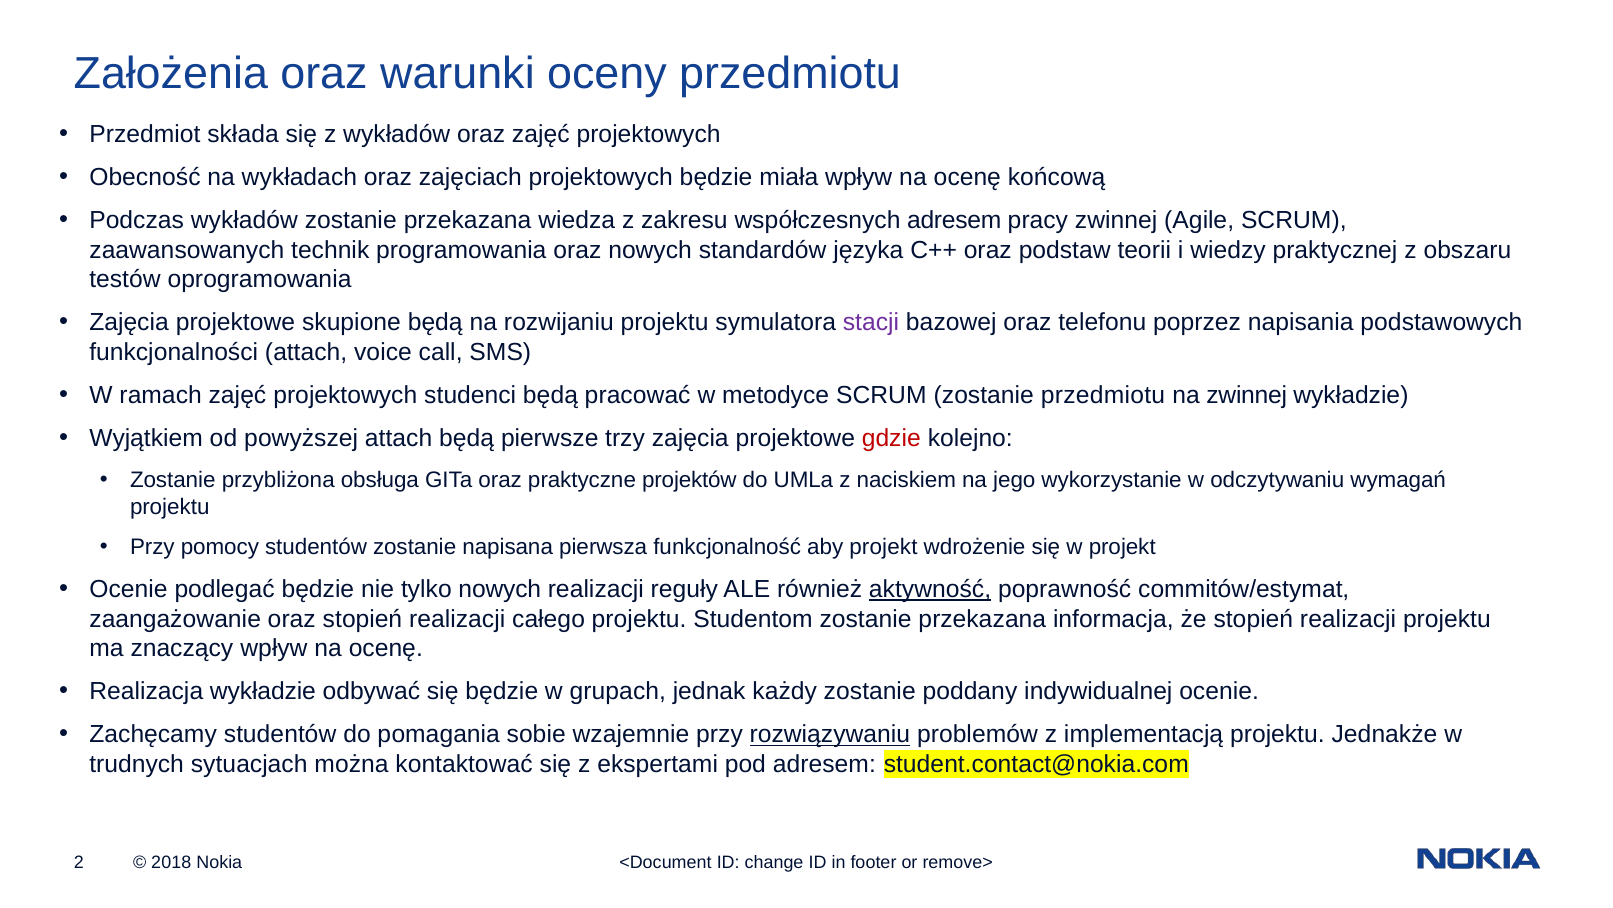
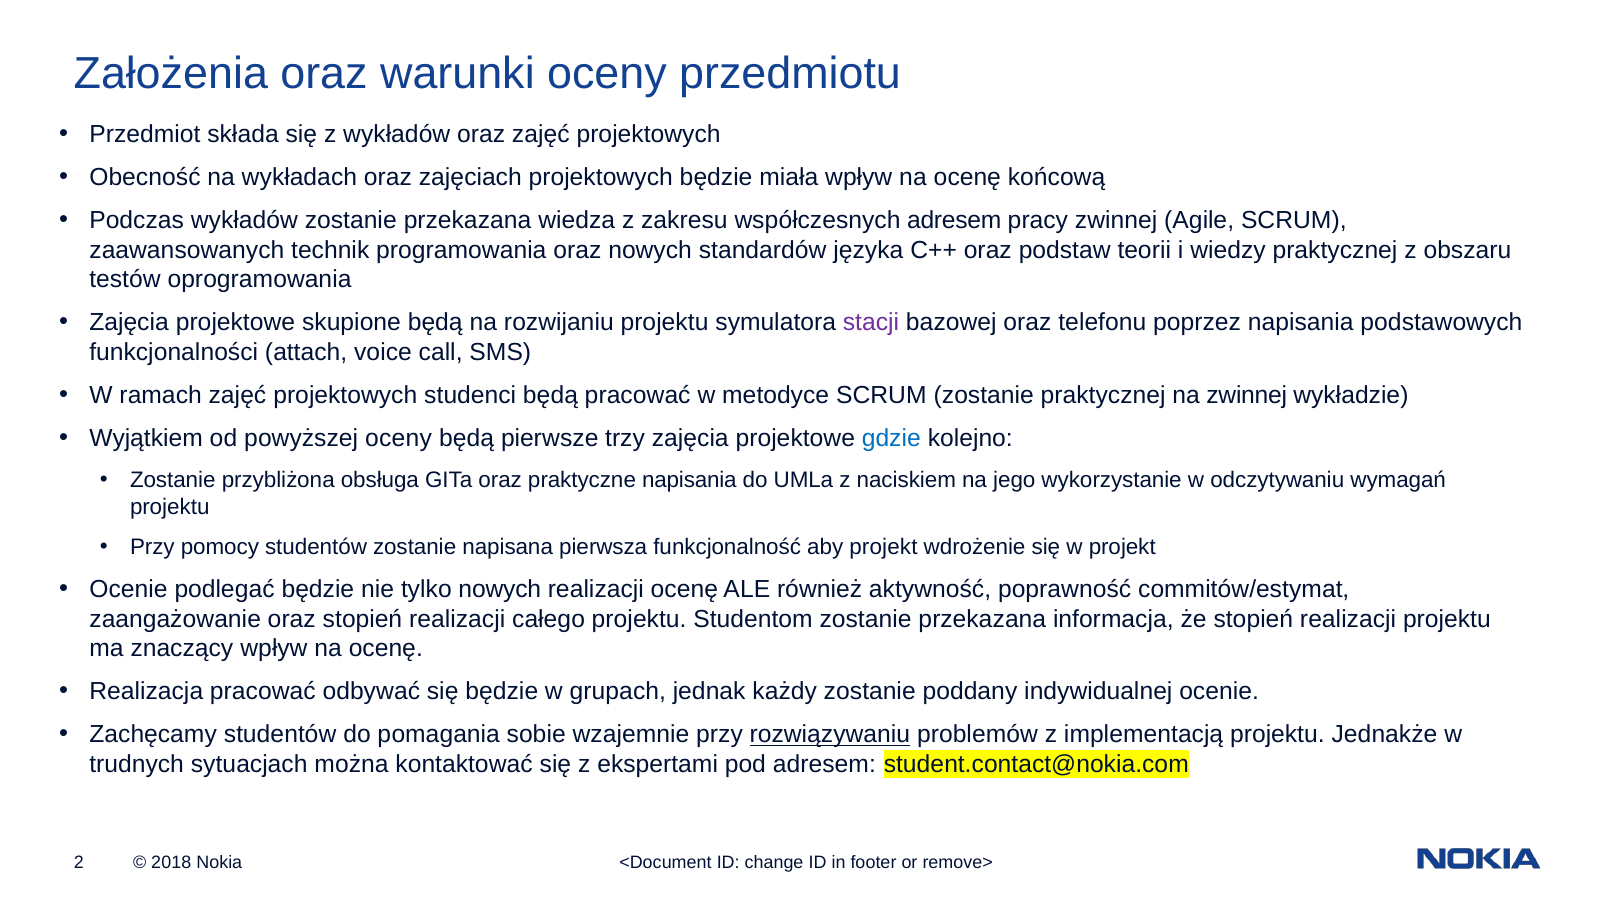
zostanie przedmiotu: przedmiotu -> praktycznej (1103, 395)
powyższej attach: attach -> oceny (398, 438)
gdzie colour: red -> blue (891, 438)
praktyczne projektów: projektów -> napisania (689, 480)
realizacji reguły: reguły -> ocenę (684, 589)
aktywność underline: present -> none (930, 589)
Realizacja wykładzie: wykładzie -> pracować (263, 691)
